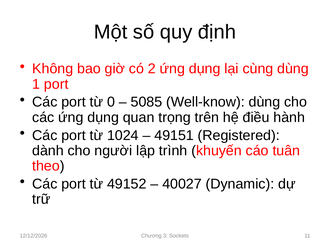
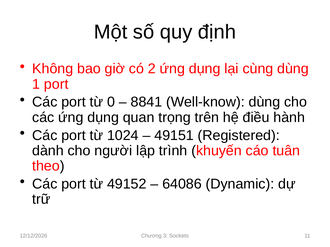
5085: 5085 -> 8841 (147, 102)
40027: 40027 -> 64086 (182, 184)
